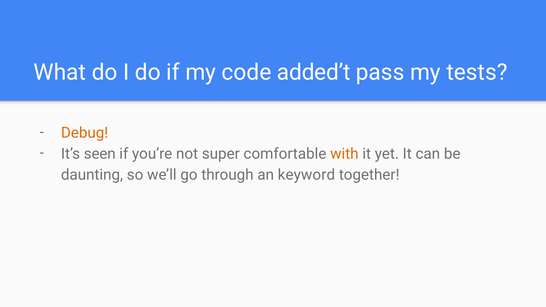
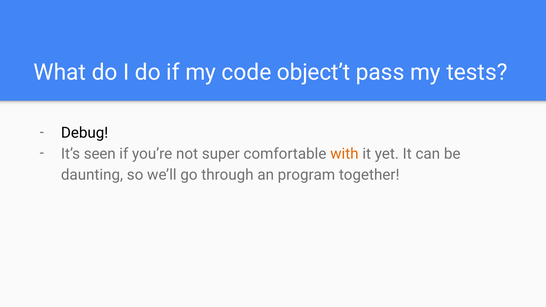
added’t: added’t -> object’t (314, 72)
Debug colour: orange -> black (85, 133)
keyword: keyword -> program (306, 175)
